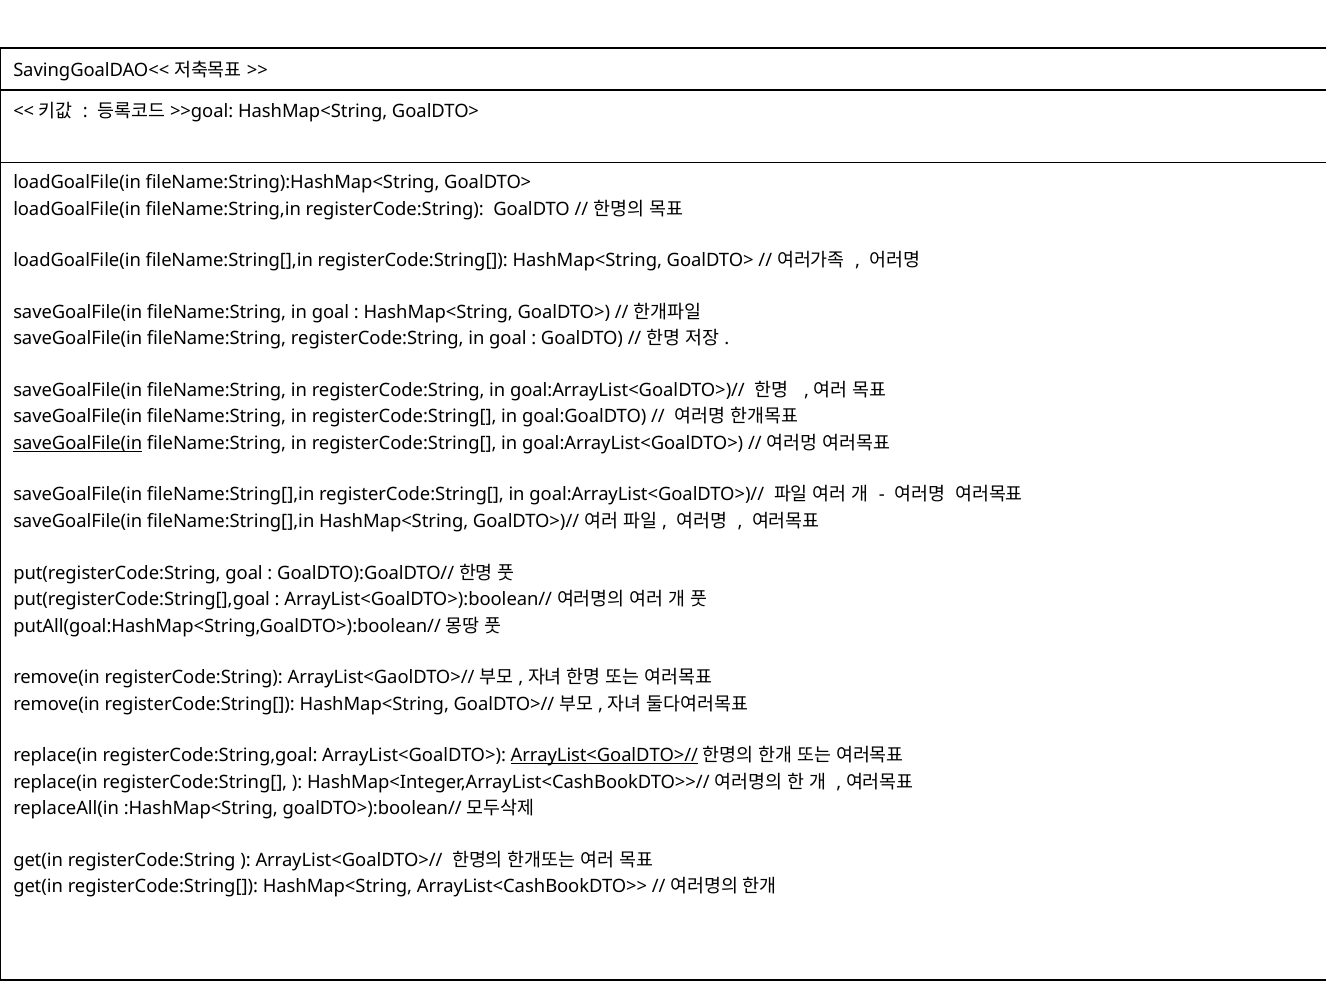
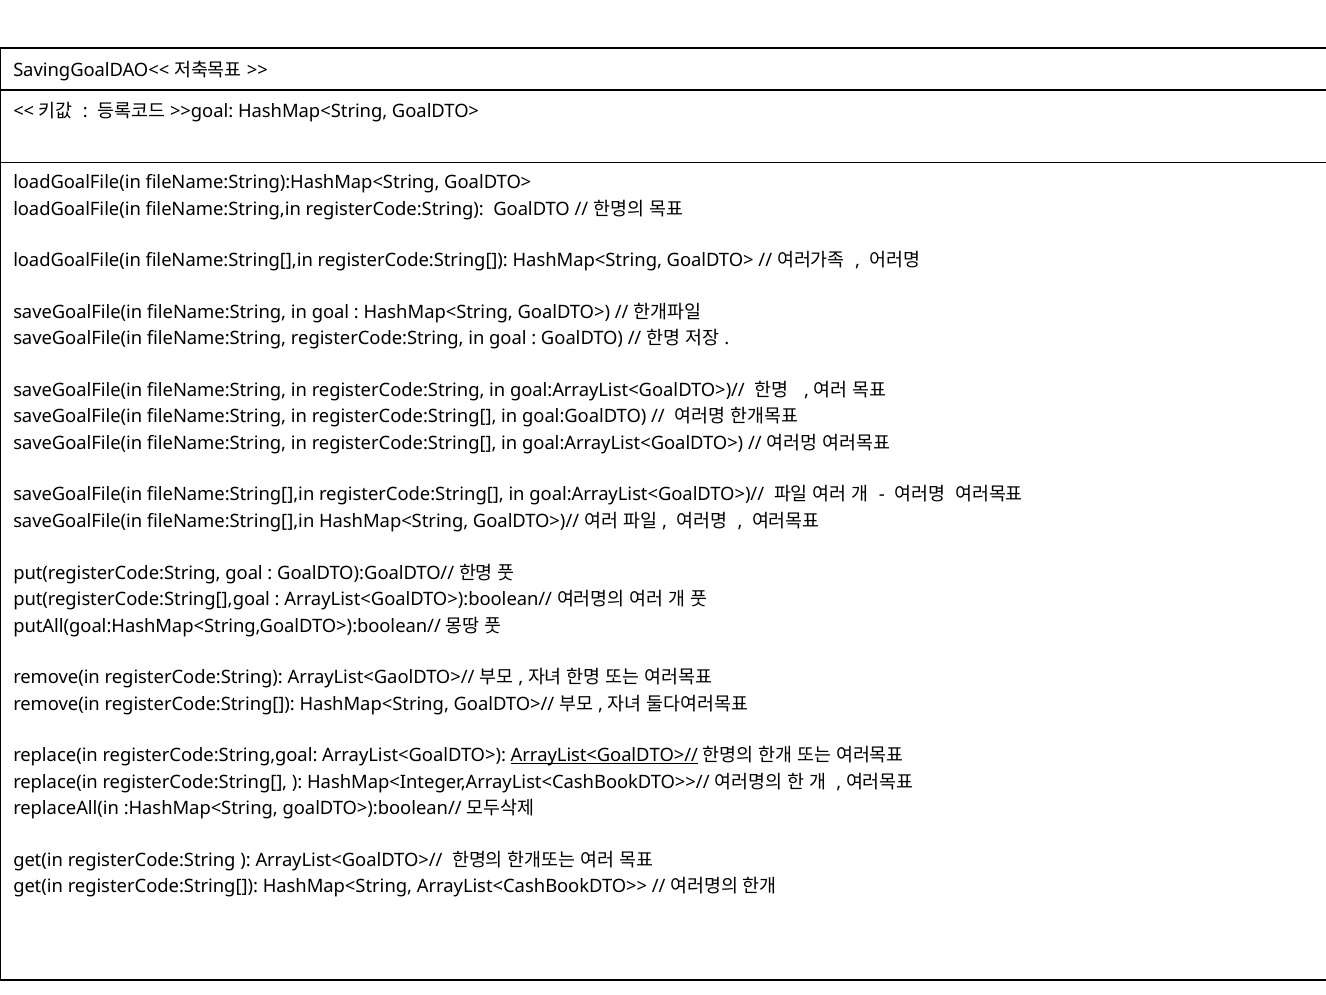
saveGoalFile(in underline: present -> none (78, 443)
